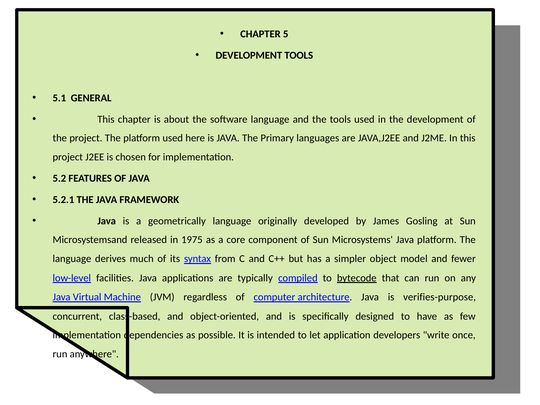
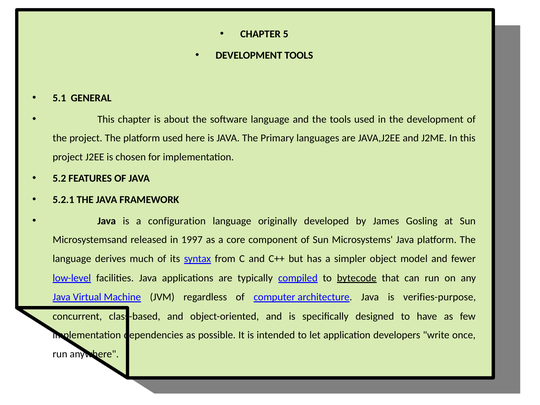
geometrically: geometrically -> configuration (177, 221)
1975: 1975 -> 1997 (192, 240)
